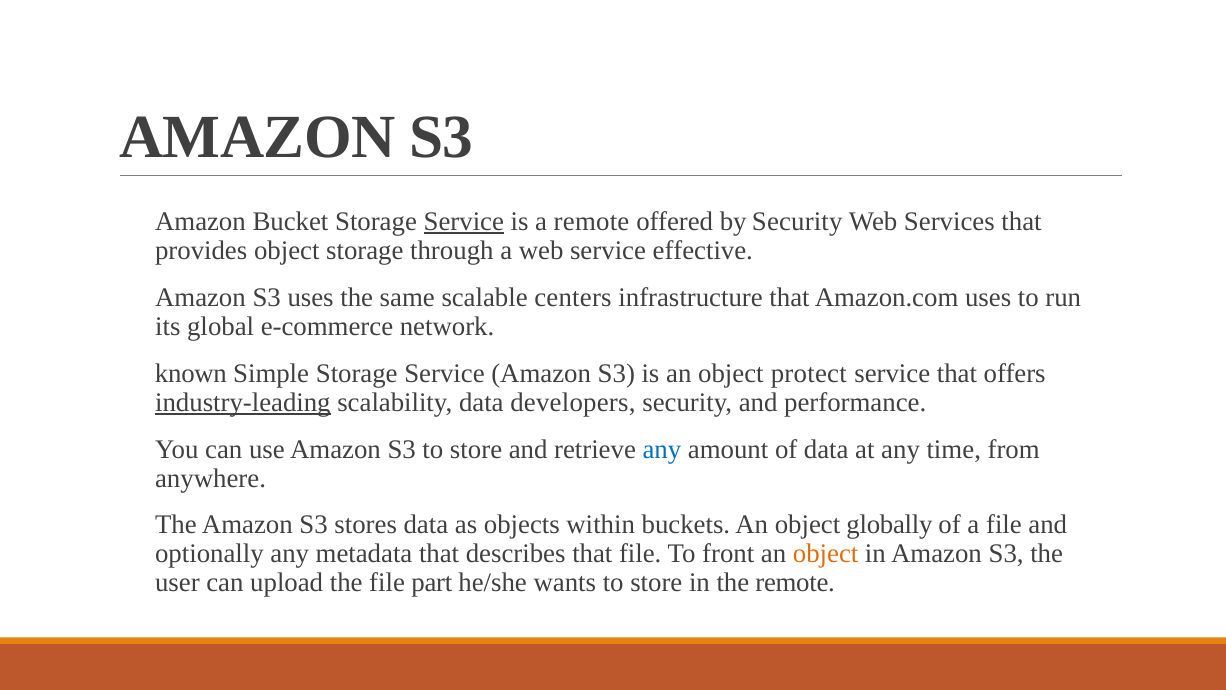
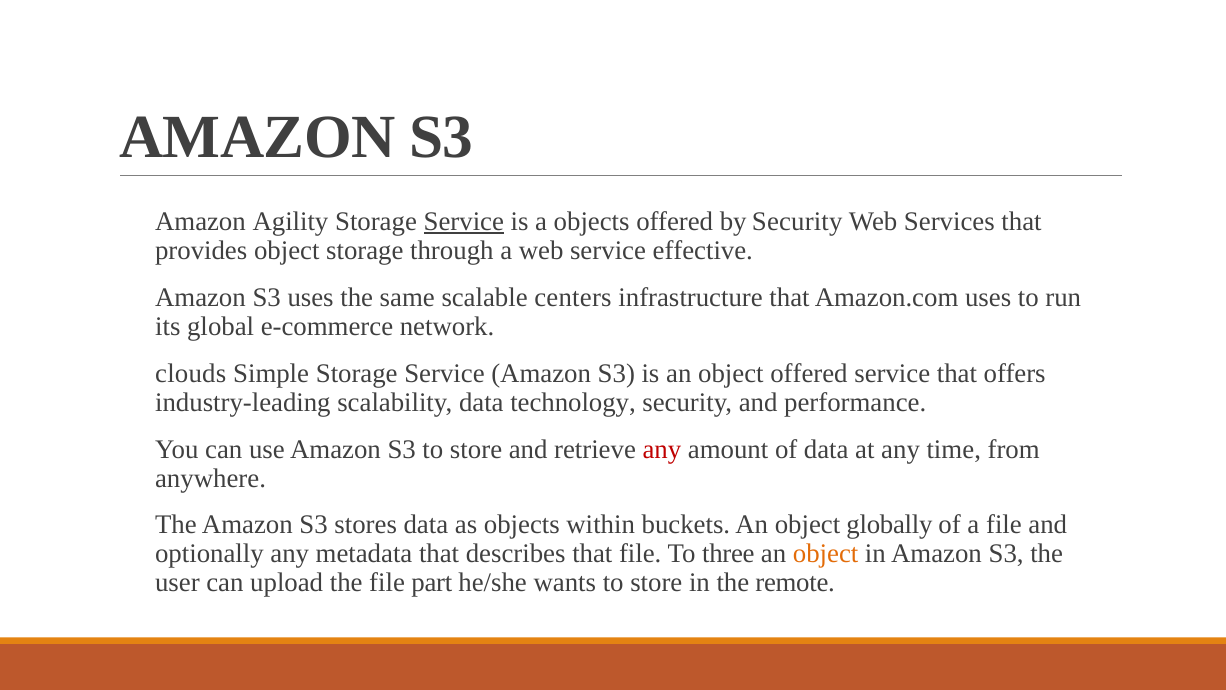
Bucket: Bucket -> Agility (290, 222)
a remote: remote -> objects (592, 222)
known: known -> clouds (191, 373)
object protect: protect -> offered (809, 373)
industry-leading underline: present -> none (243, 402)
developers: developers -> technology (573, 402)
any colour: blue -> red (662, 449)
front: front -> three (728, 554)
